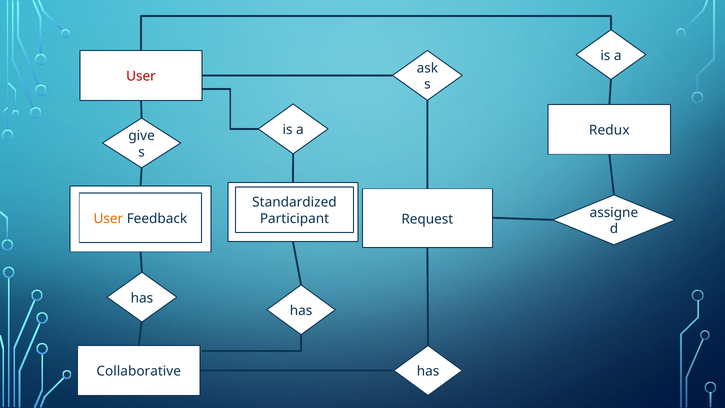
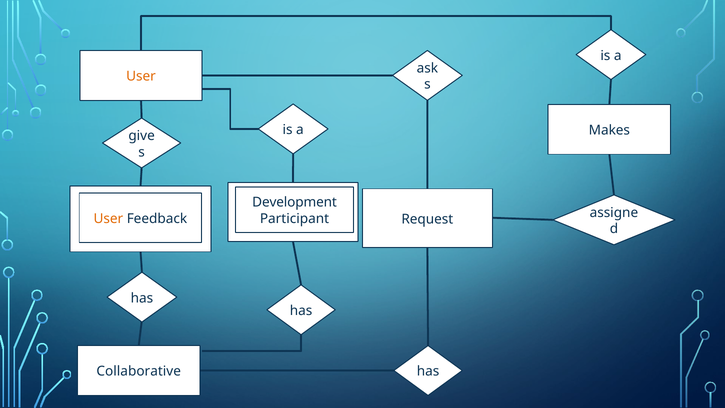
User colour: red -> orange (141, 76)
Redux: Redux -> Makes (609, 130)
Standardized: Standardized -> Development (295, 202)
